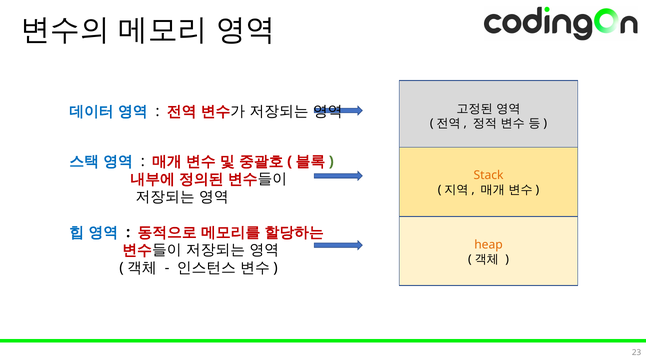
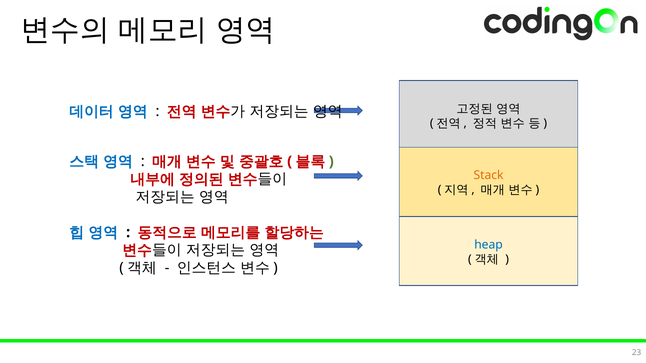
heap colour: orange -> blue (489, 245)
